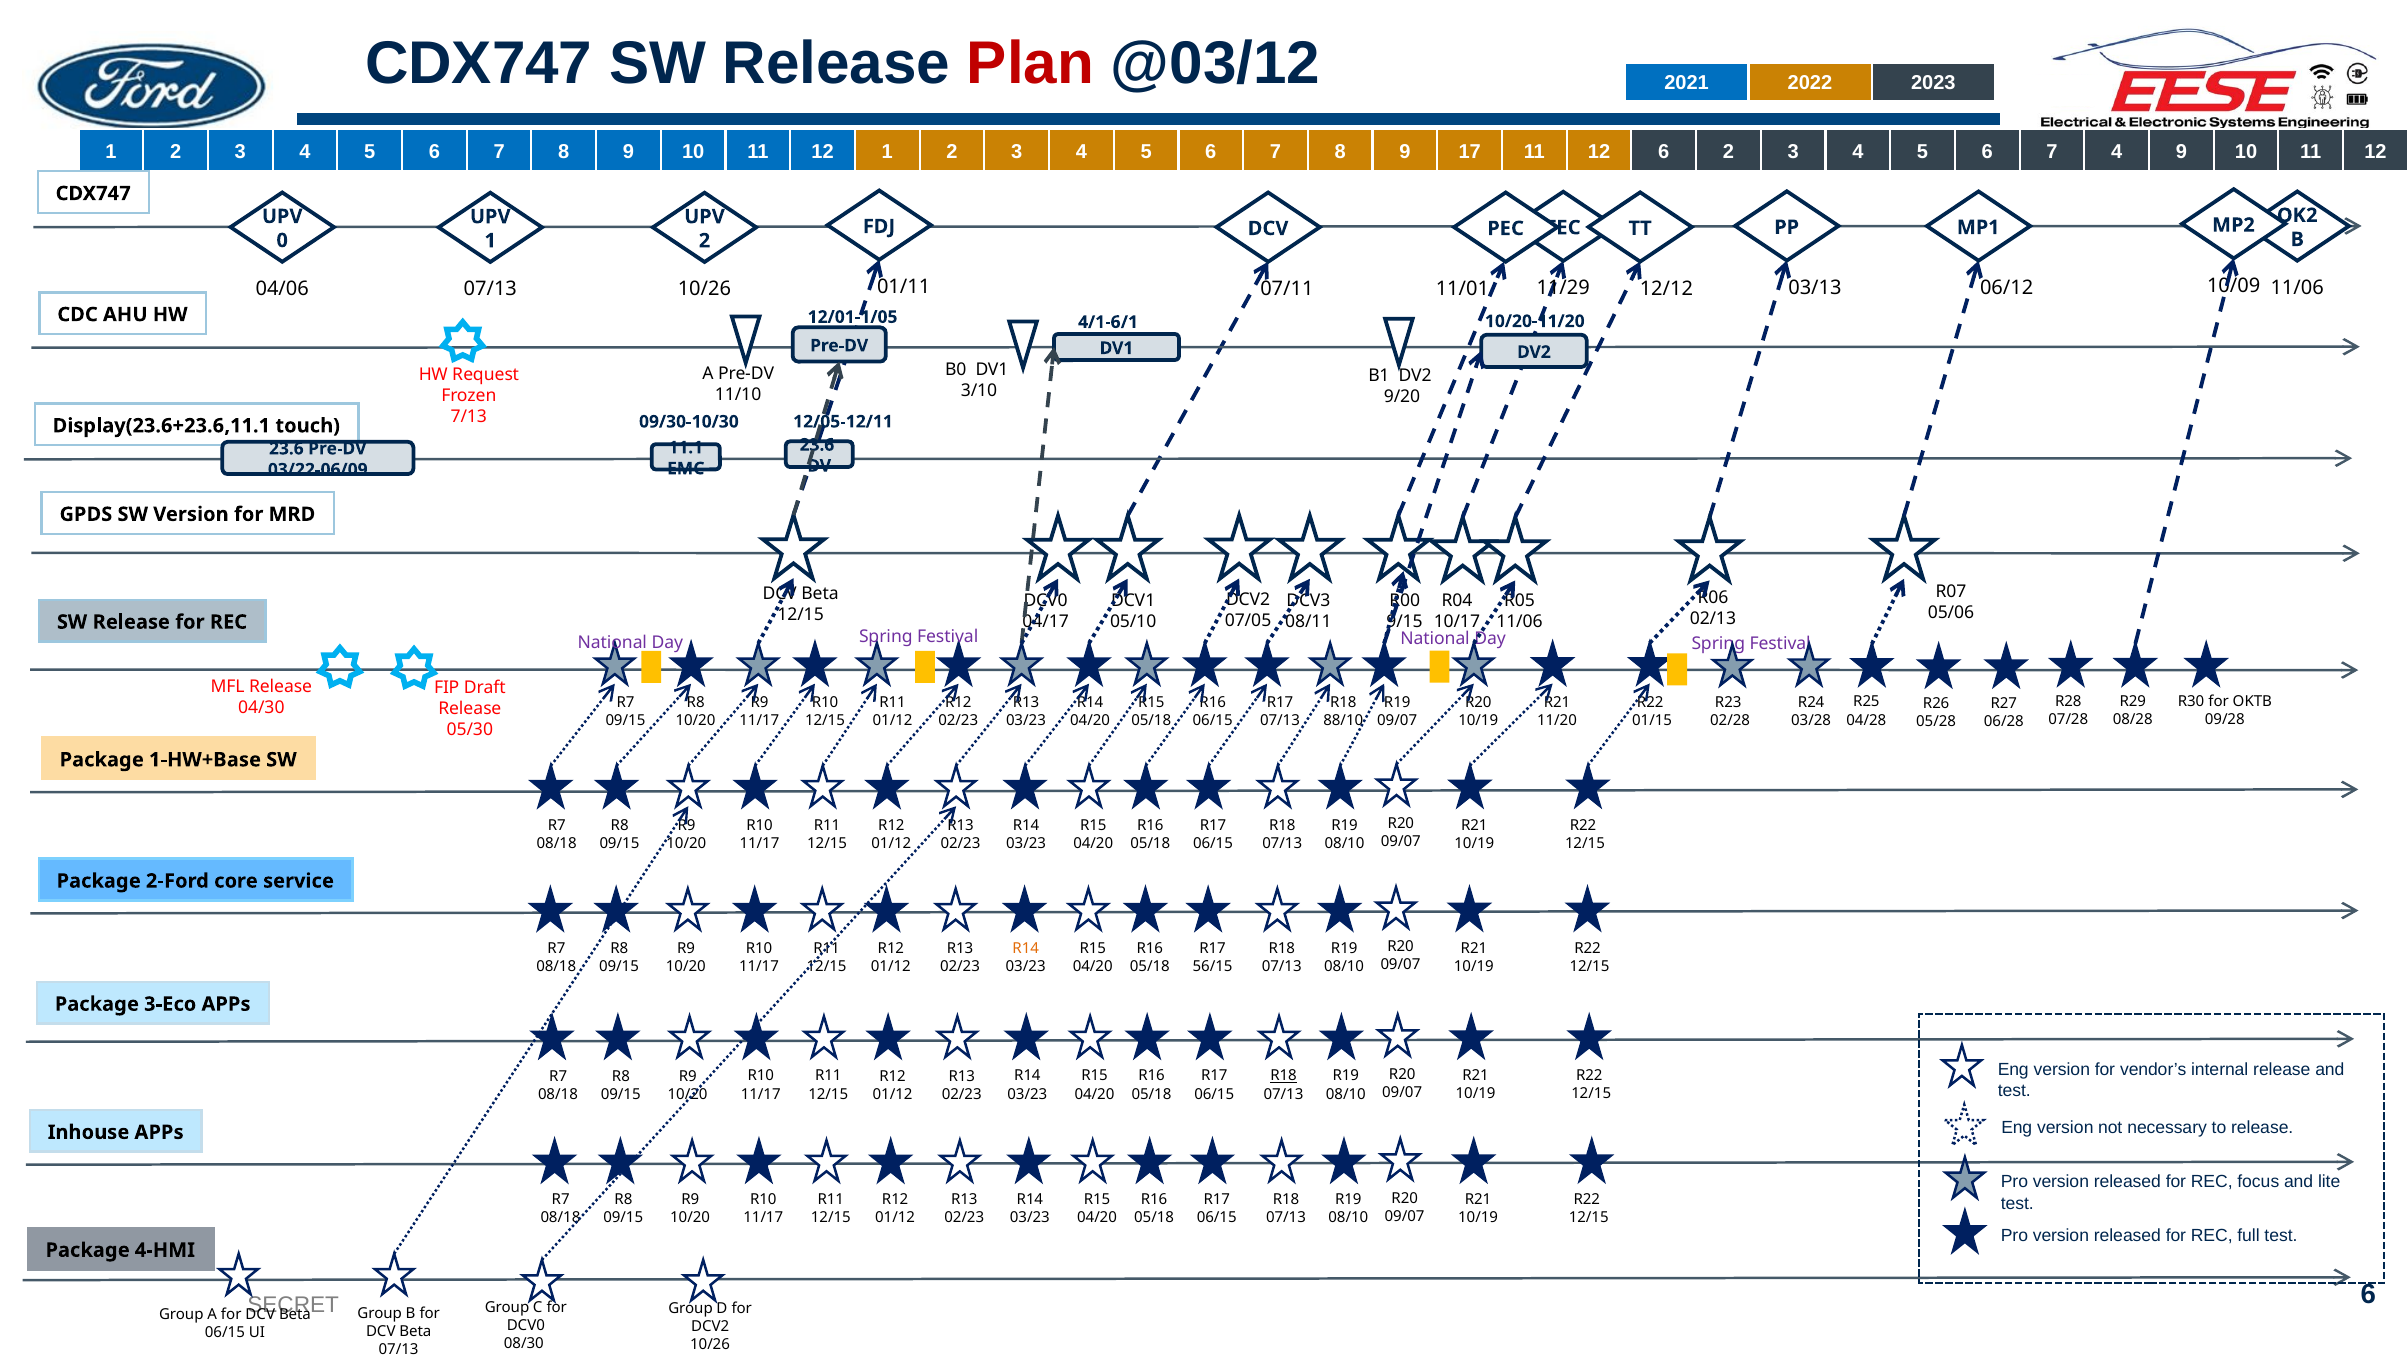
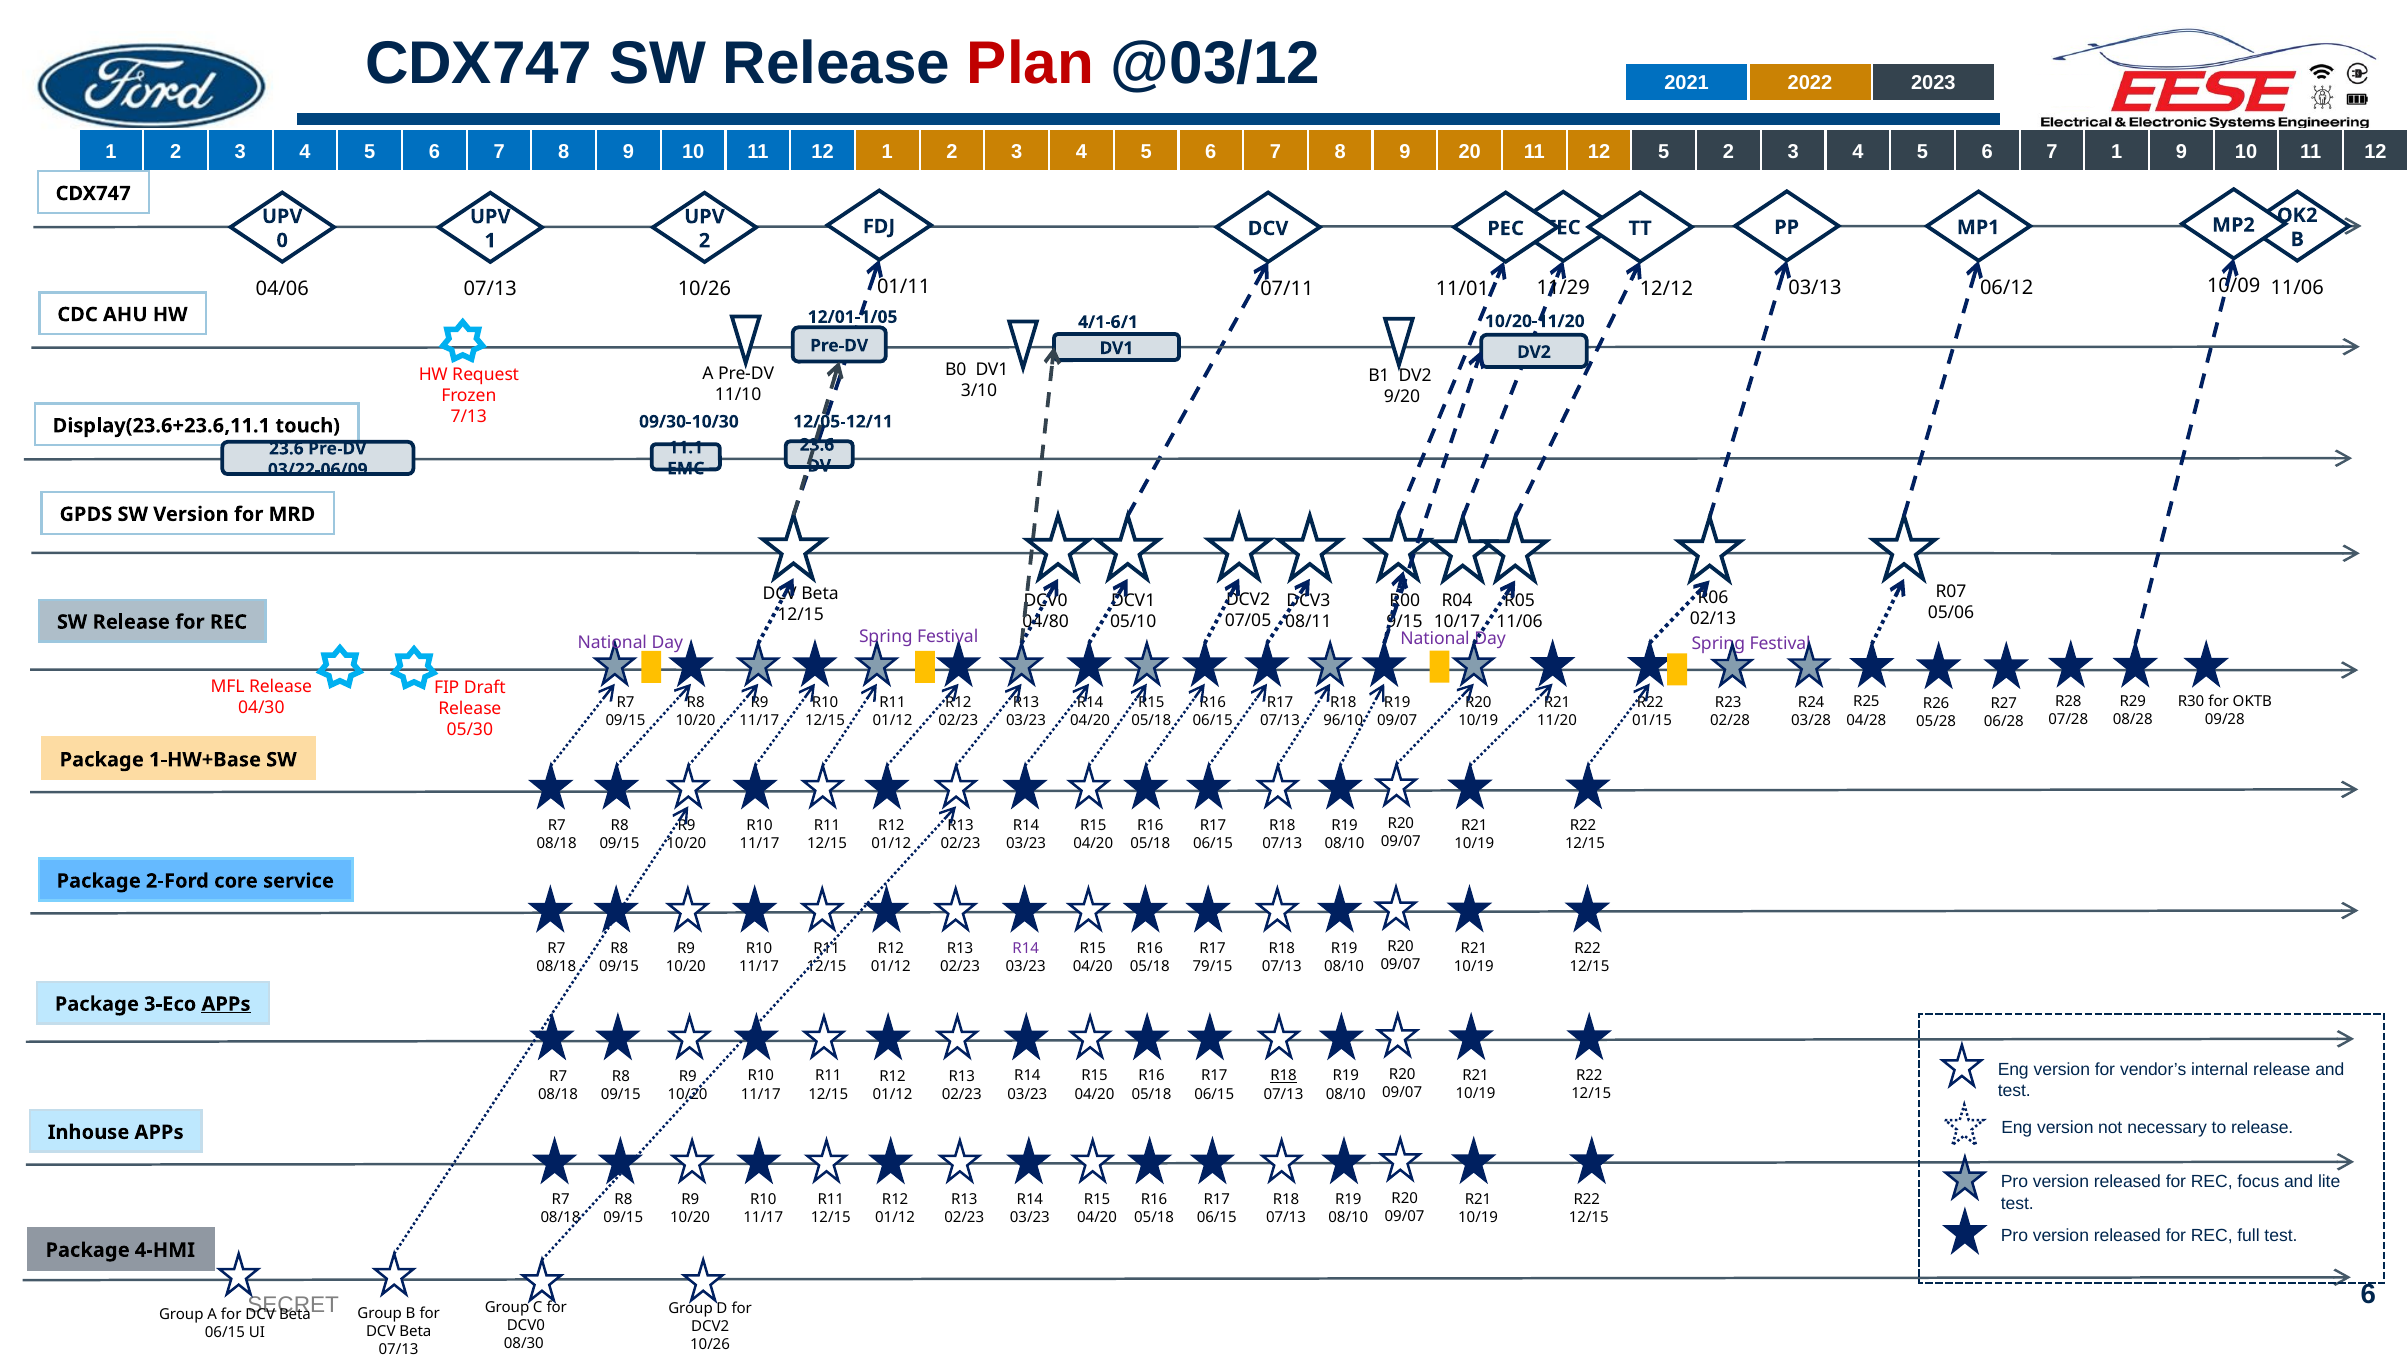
17: 17 -> 20 (1470, 152)
12 6: 6 -> 5 (1664, 152)
7 4: 4 -> 1 (2117, 152)
04/17: 04/17 -> 04/80 (1046, 621)
88/10: 88/10 -> 96/10 (1343, 721)
R14 colour: orange -> purple (1026, 948)
56/15: 56/15 -> 79/15 (1213, 966)
APPs underline: none -> present (226, 1004)
